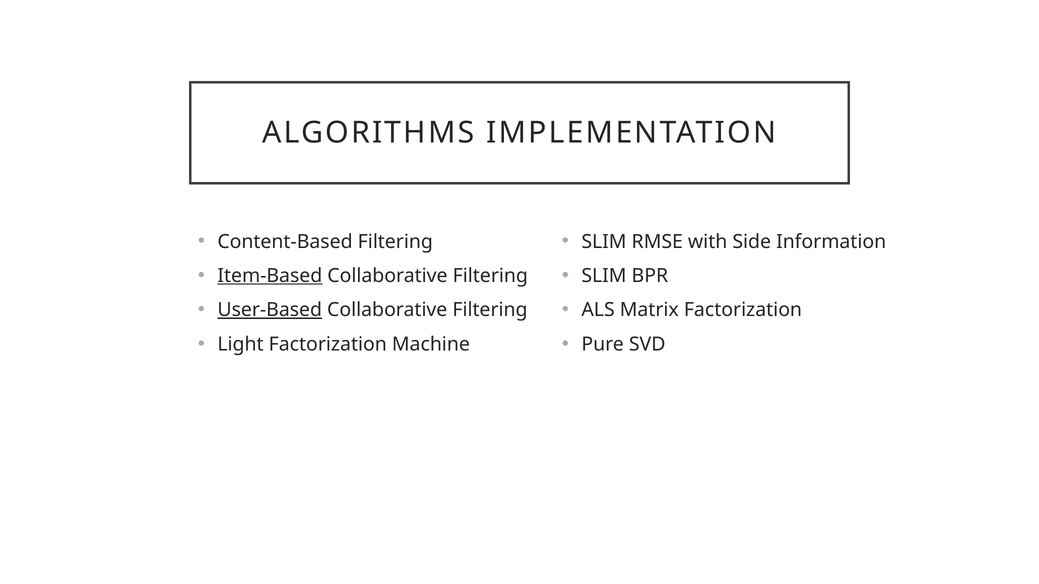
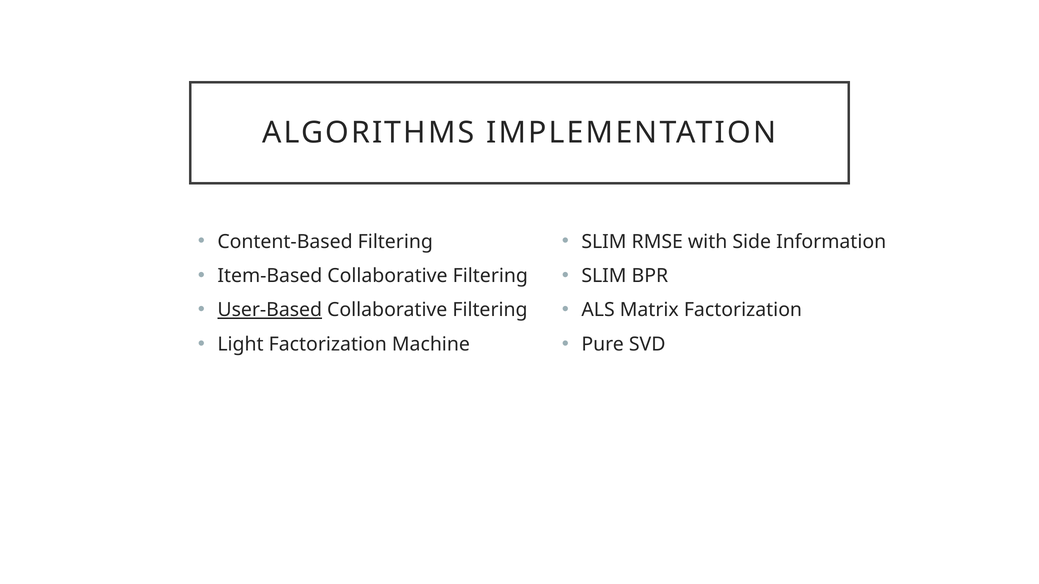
Item-Based underline: present -> none (270, 276)
